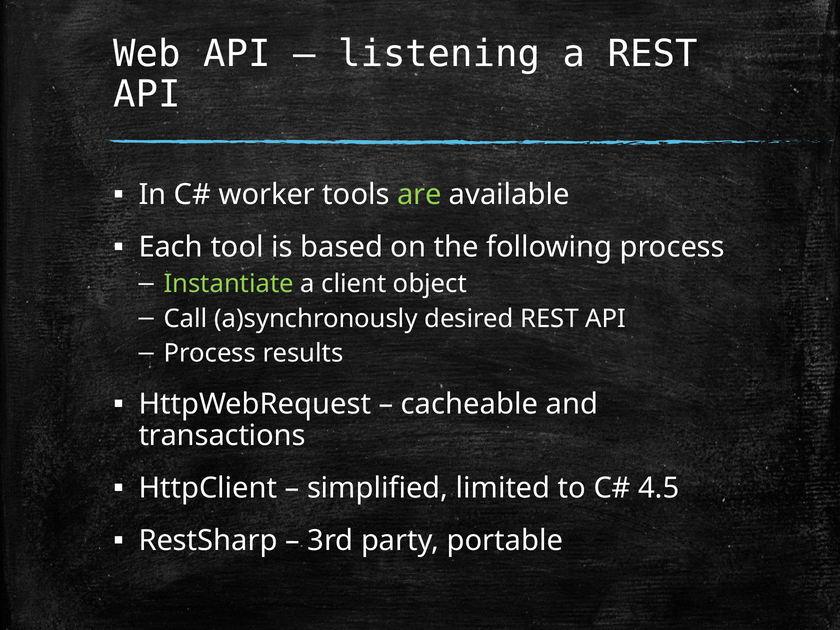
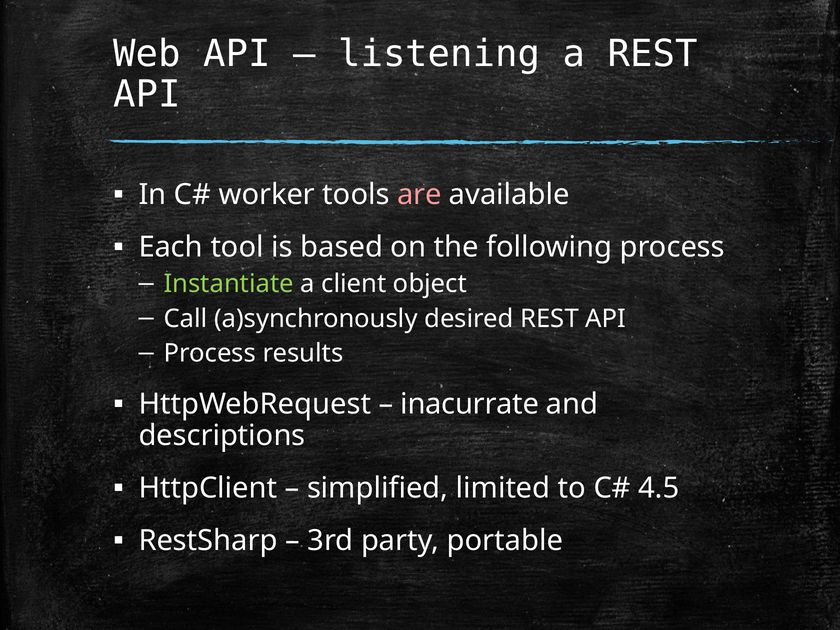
are colour: light green -> pink (419, 195)
cacheable: cacheable -> inacurrate (470, 404)
transactions: transactions -> descriptions (222, 435)
